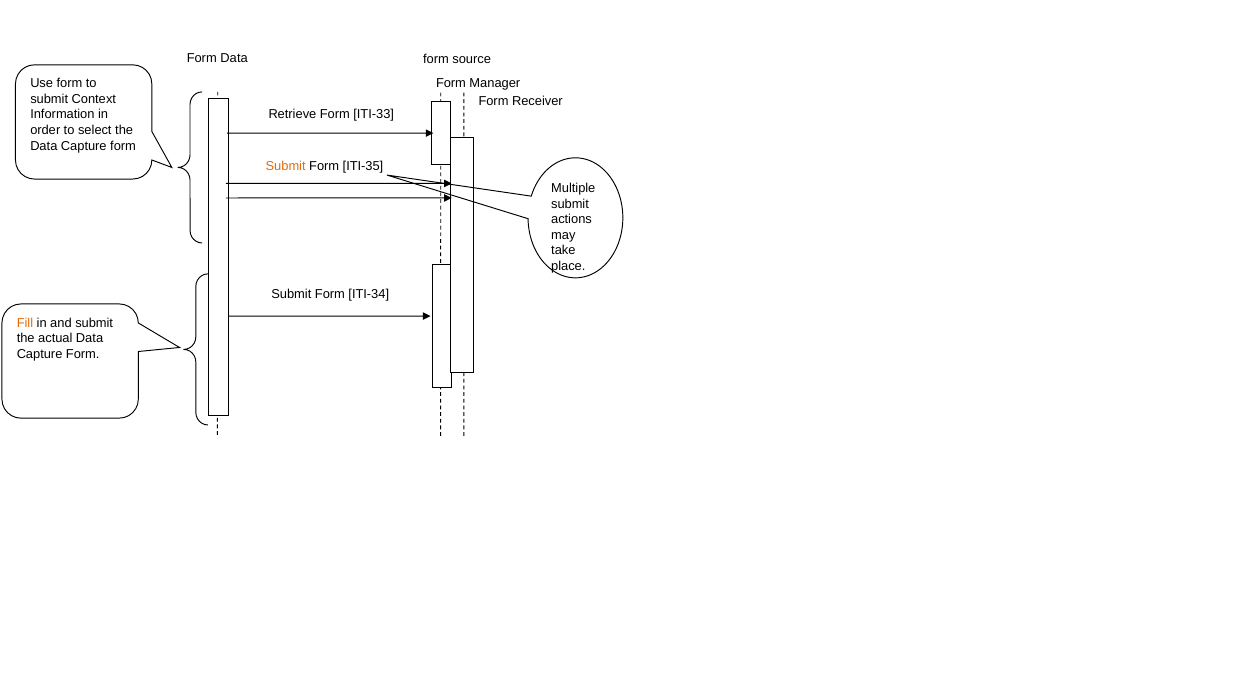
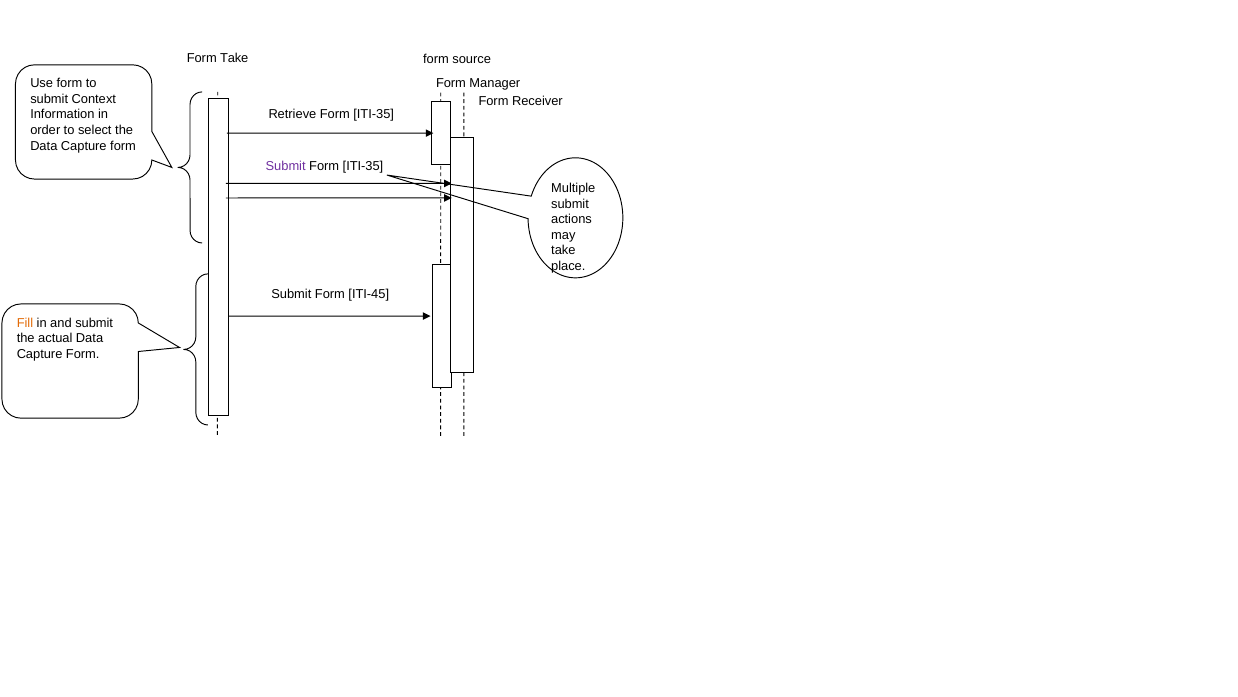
Form Data: Data -> Take (234, 58)
Retrieve Form ITI-33: ITI-33 -> ITI-35 (374, 114)
Submit colour: orange -> purple (286, 166)
ITI-34: ITI-34 -> ITI-45 (369, 294)
